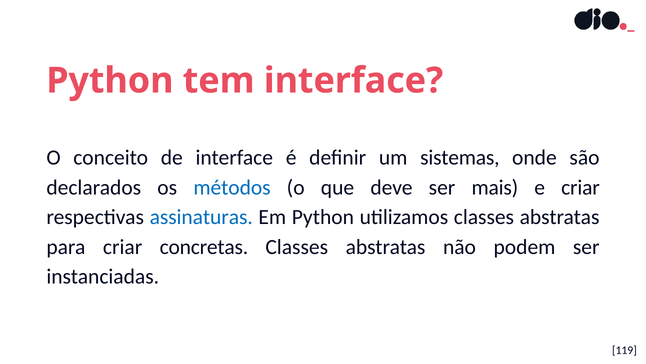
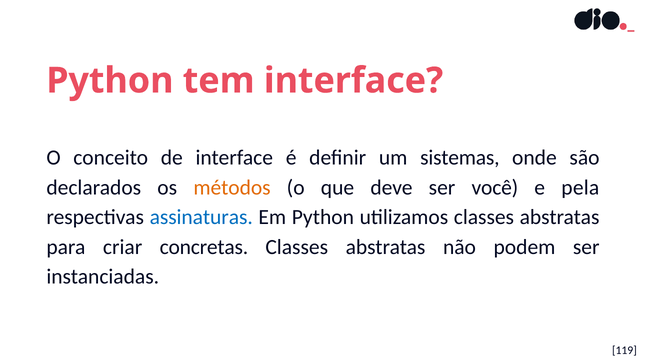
métodos colour: blue -> orange (232, 187)
mais: mais -> você (495, 187)
e criar: criar -> pela (580, 187)
